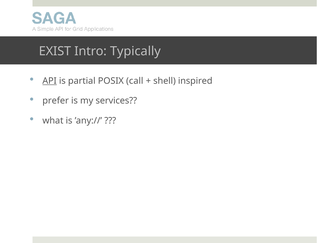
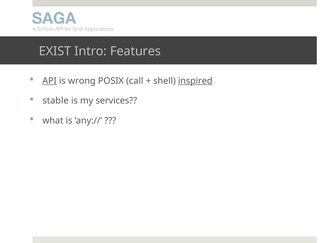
Typically: Typically -> Features (136, 51)
partial: partial -> wrong (82, 81)
inspired underline: none -> present (195, 81)
prefer: prefer -> stable (56, 101)
